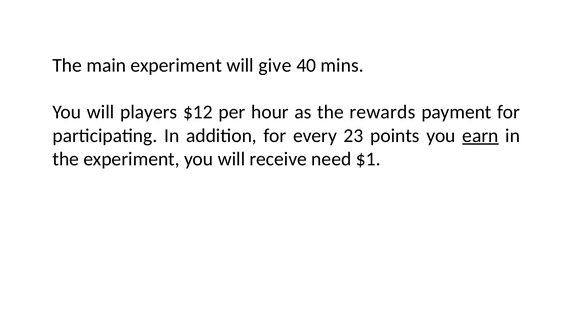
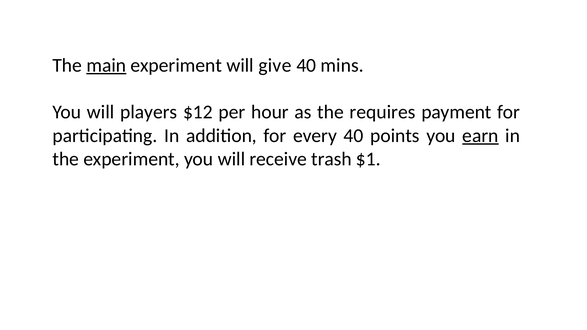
main underline: none -> present (106, 65)
rewards: rewards -> requires (383, 112)
every 23: 23 -> 40 (354, 136)
need: need -> trash (331, 159)
